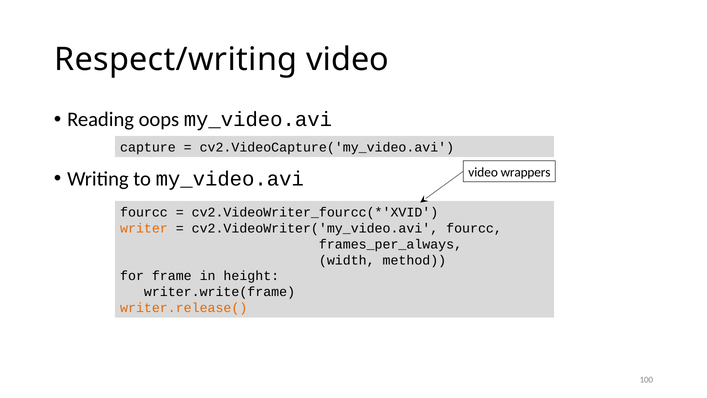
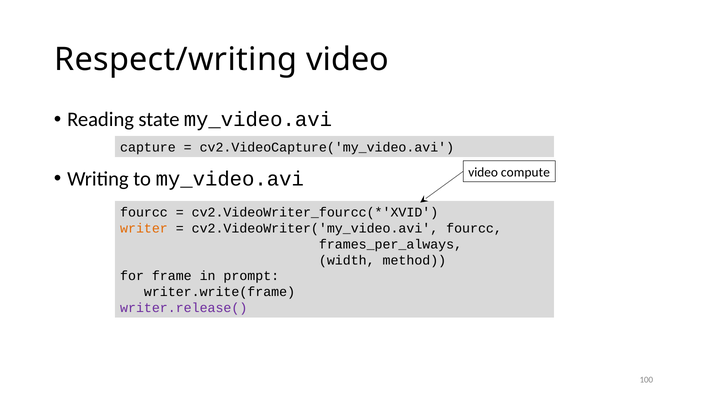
oops: oops -> state (159, 120)
wrappers: wrappers -> compute (525, 172)
height: height -> prompt (251, 276)
writer.release( colour: orange -> purple (184, 308)
